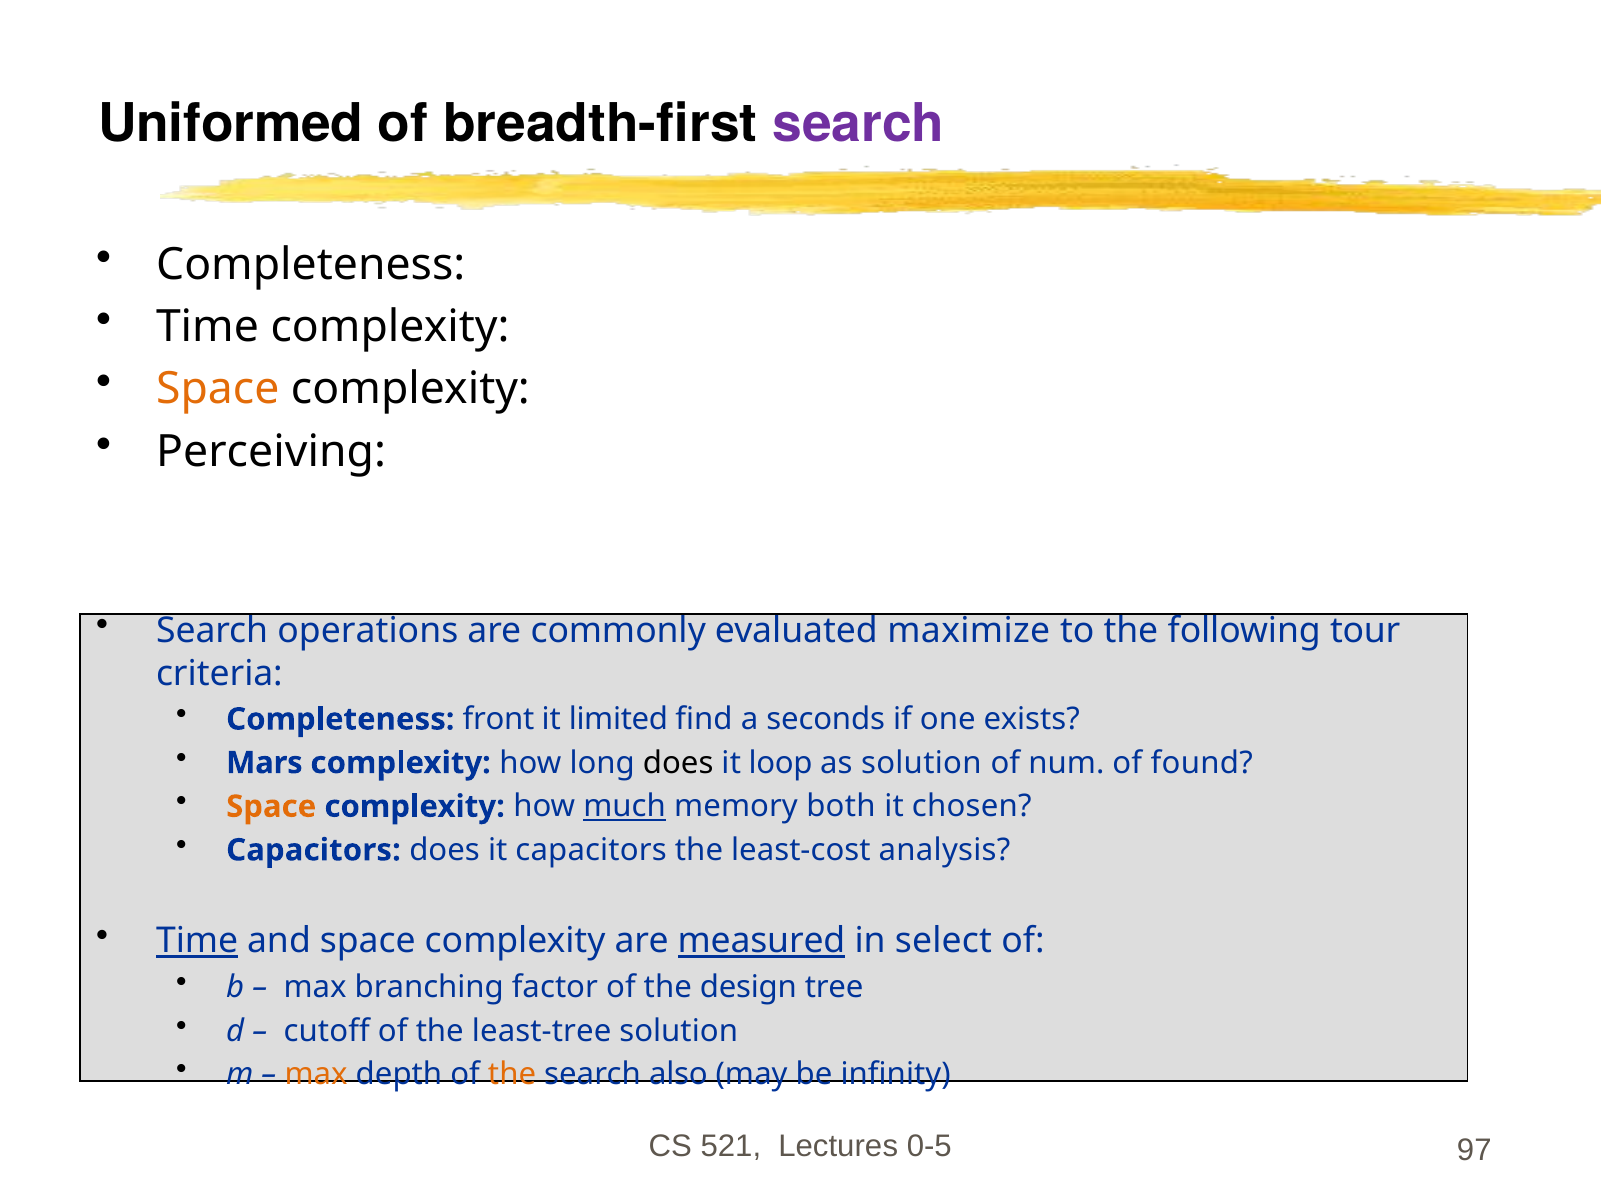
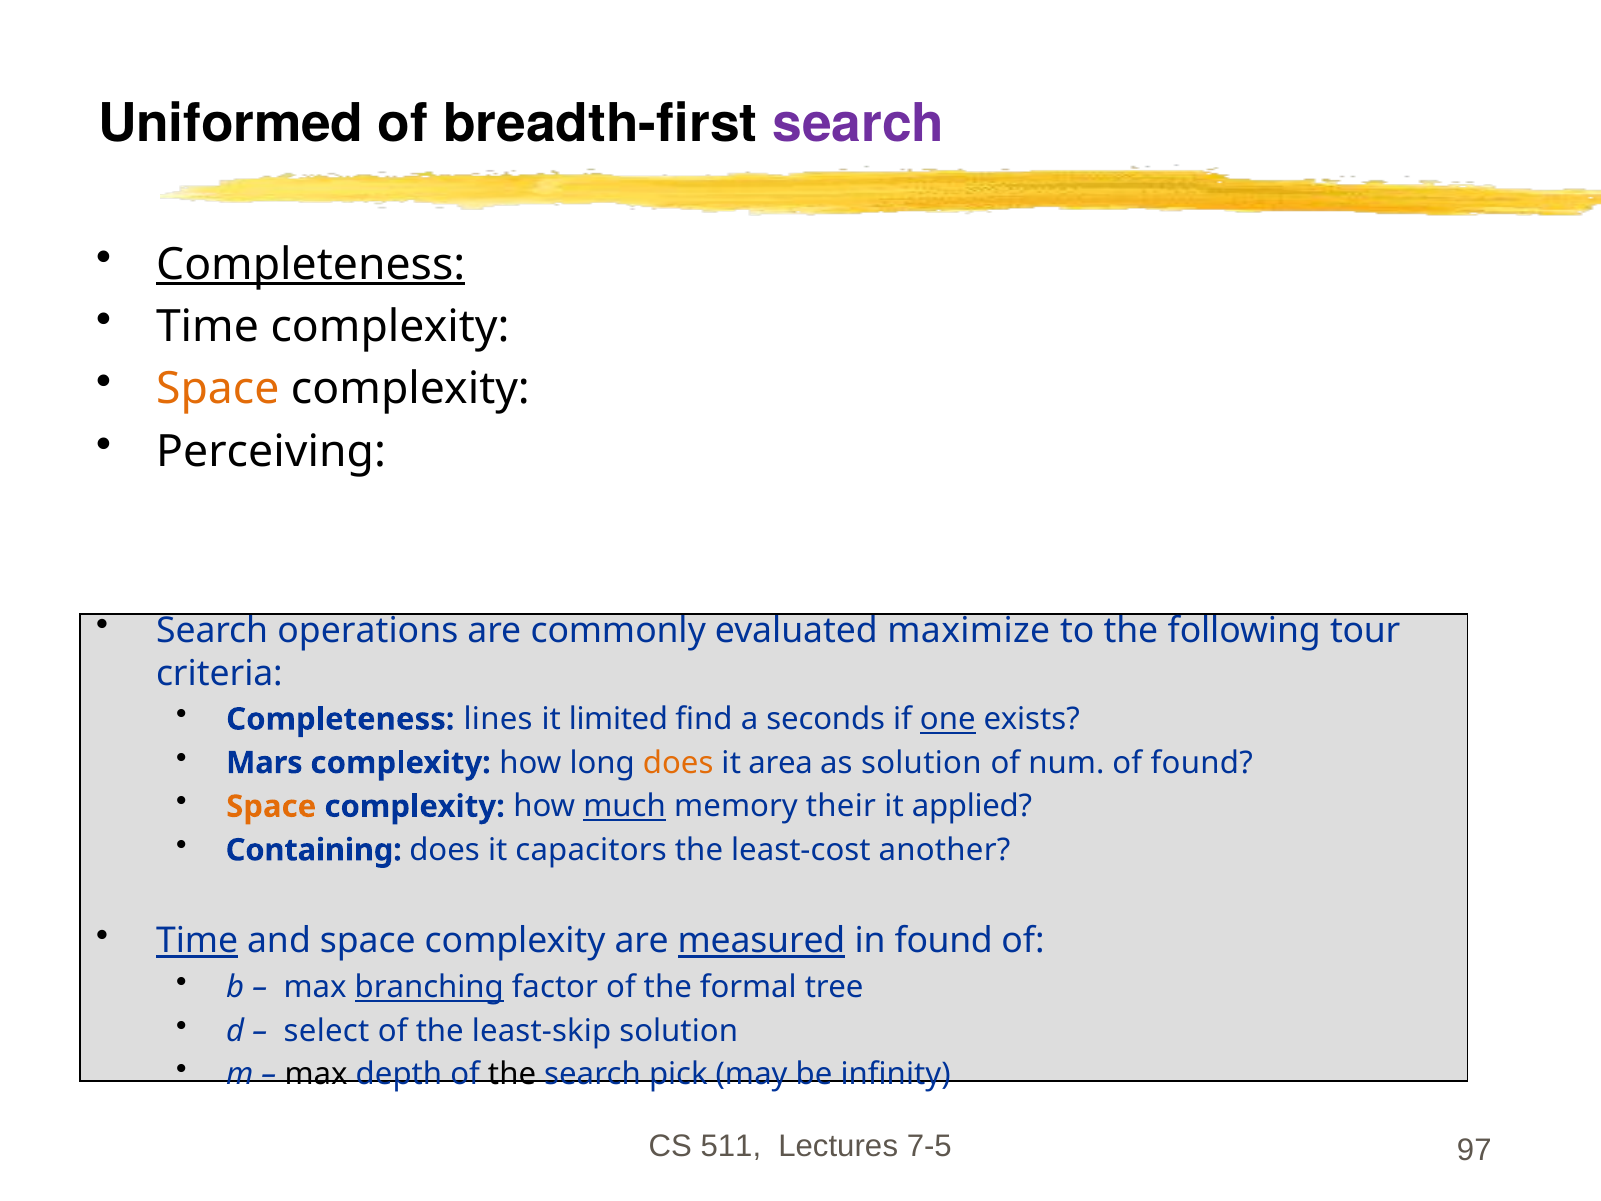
Completeness underline: none -> present (311, 265)
front: front -> lines (498, 719)
one underline: none -> present (948, 719)
does colour: black -> orange (678, 763)
loop: loop -> area (781, 763)
both: both -> their (841, 806)
chosen: chosen -> applied (972, 806)
Capacitors: Capacitors -> Containing (314, 850)
analysis: analysis -> another (945, 850)
in select: select -> found (944, 941)
branching underline: none -> present (429, 987)
design: design -> formal (748, 987)
cutoff: cutoff -> select (327, 1031)
least-tree: least-tree -> least-skip (542, 1031)
max colour: orange -> black (316, 1074)
the colour: orange -> black (512, 1074)
also: also -> pick (678, 1074)
521: 521 -> 511 (731, 1146)
0-5: 0-5 -> 7-5 (929, 1146)
